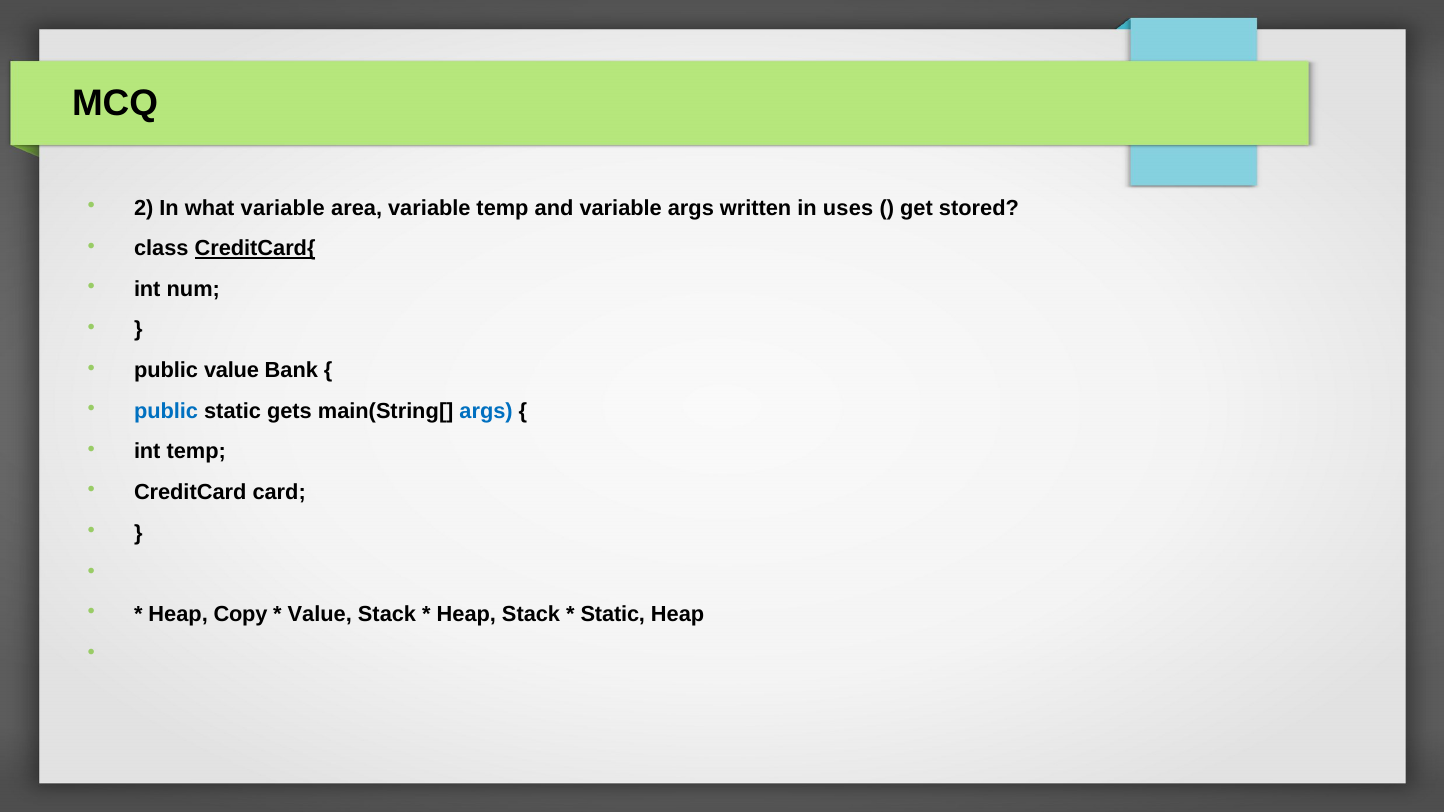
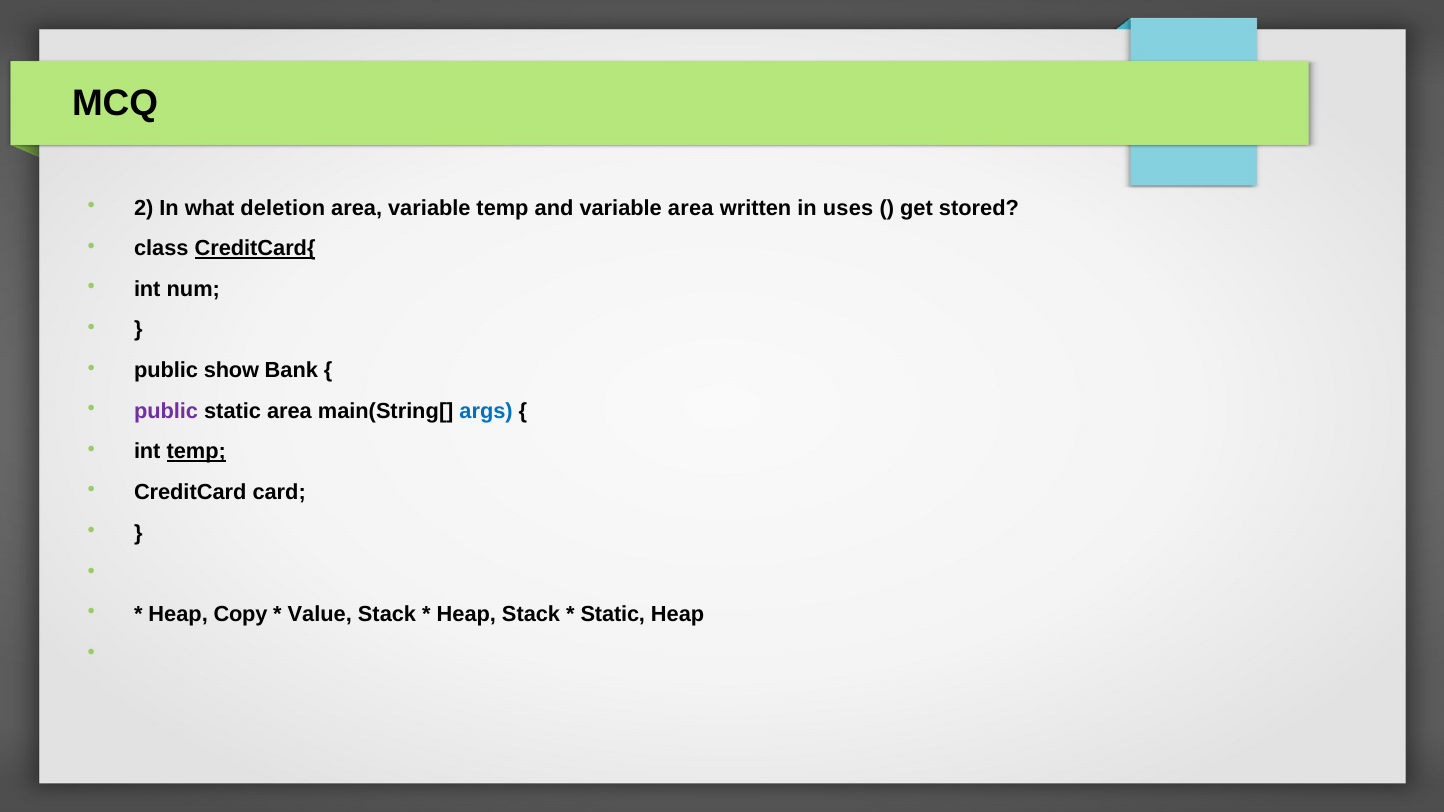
what variable: variable -> deletion (283, 208)
variable args: args -> area (691, 208)
public value: value -> show (231, 370)
public colour: blue -> purple (166, 411)
static gets: gets -> area (289, 411)
temp underline: none -> present (196, 452)
